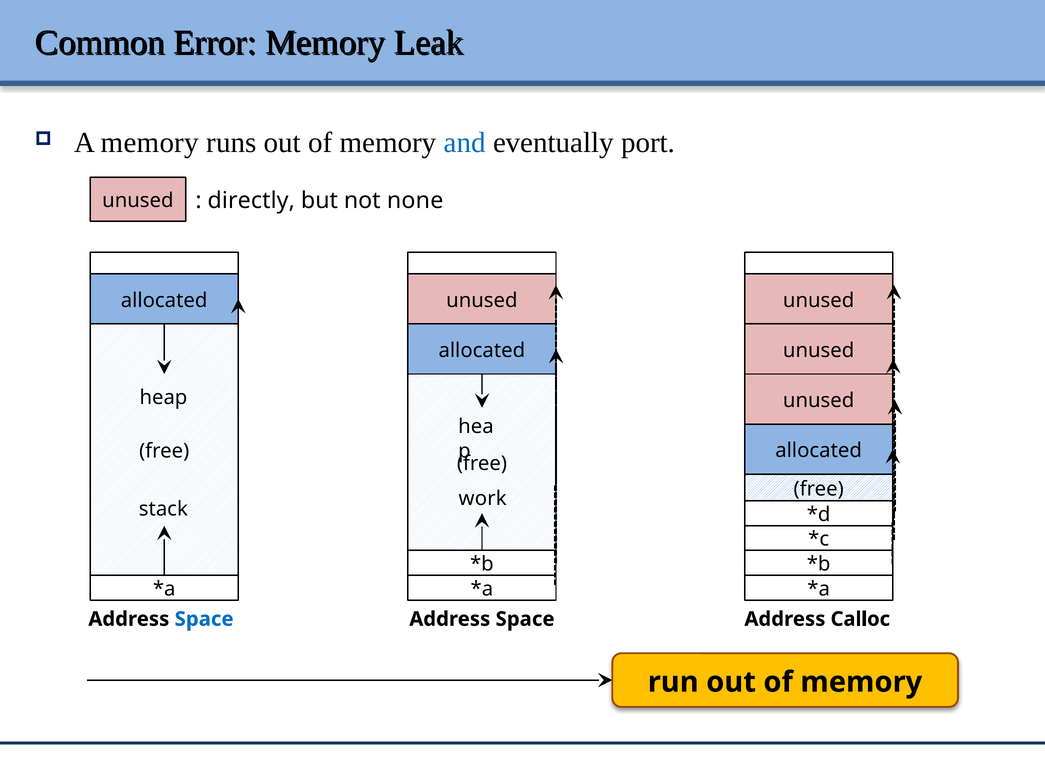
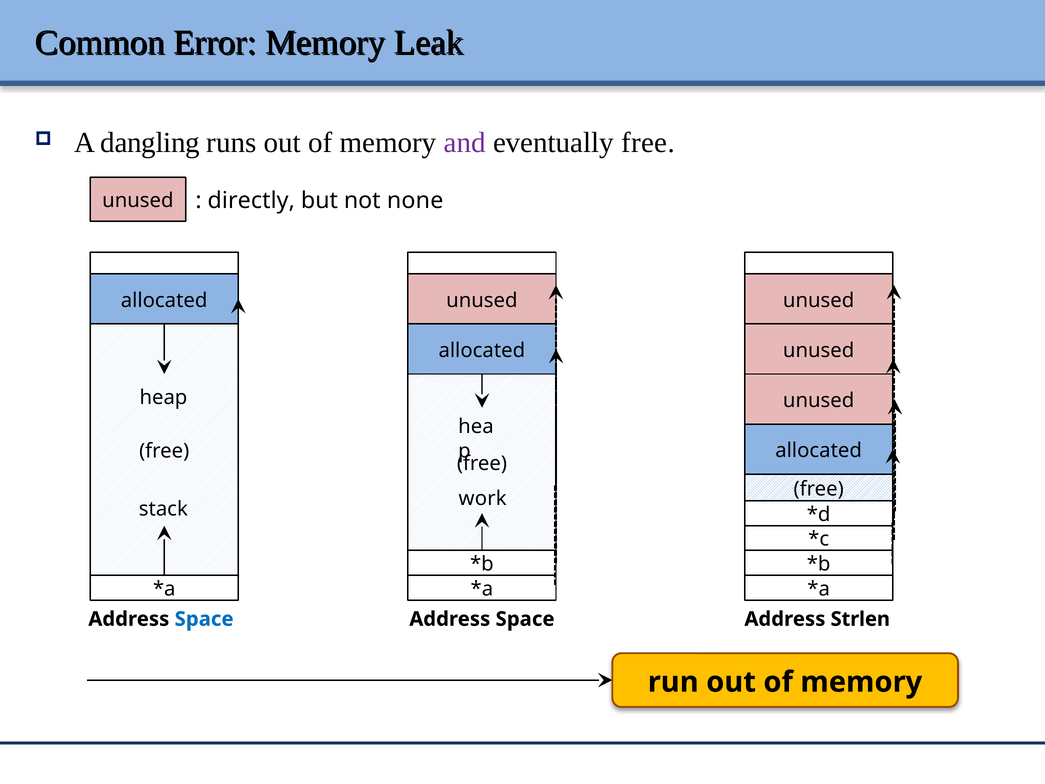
A memory: memory -> dangling (150, 143)
and colour: blue -> purple (465, 143)
eventually port: port -> free (648, 143)
Calloc: Calloc -> Strlen (860, 619)
